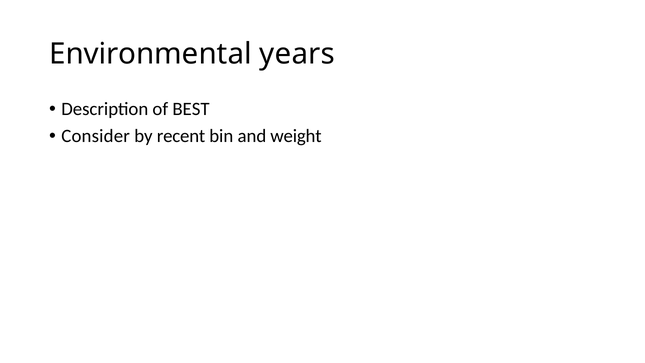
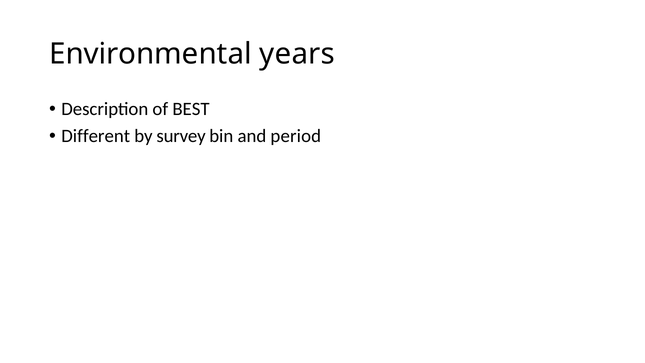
Consider: Consider -> Different (96, 136)
recent: recent -> survey (181, 136)
weight: weight -> period (296, 136)
